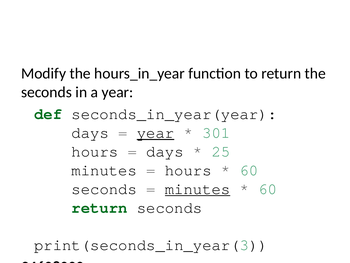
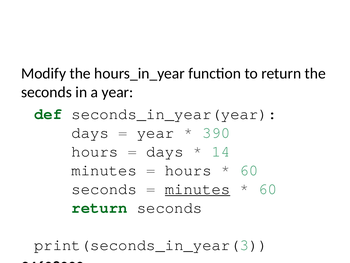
year underline: present -> none (156, 133)
301: 301 -> 390 (216, 133)
25: 25 -> 14 (221, 151)
